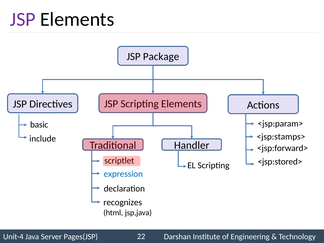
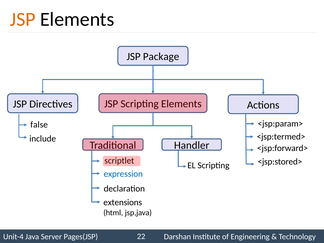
JSP colour: purple -> orange (23, 19)
basic: basic -> false (39, 125)
<jsp:stamps>: <jsp:stamps> -> <jsp:termed> (281, 137)
recognizes: recognizes -> extensions (123, 203)
